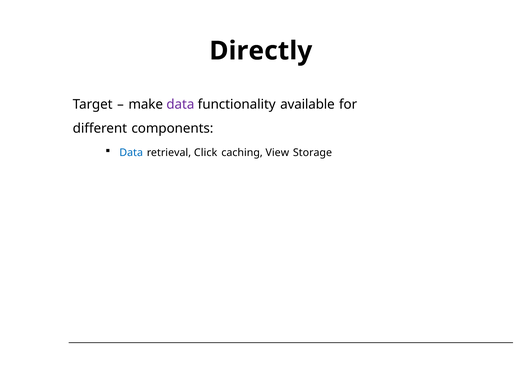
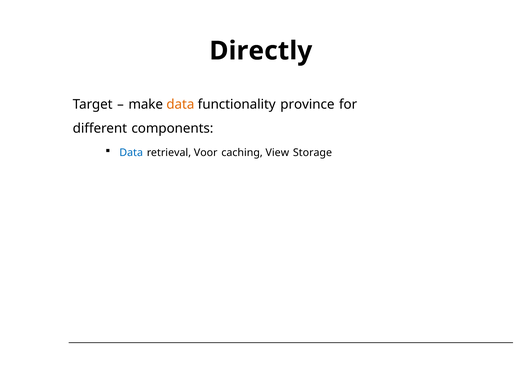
data colour: purple -> orange (180, 104)
available: available -> province (307, 104)
Click: Click -> Voor (206, 153)
